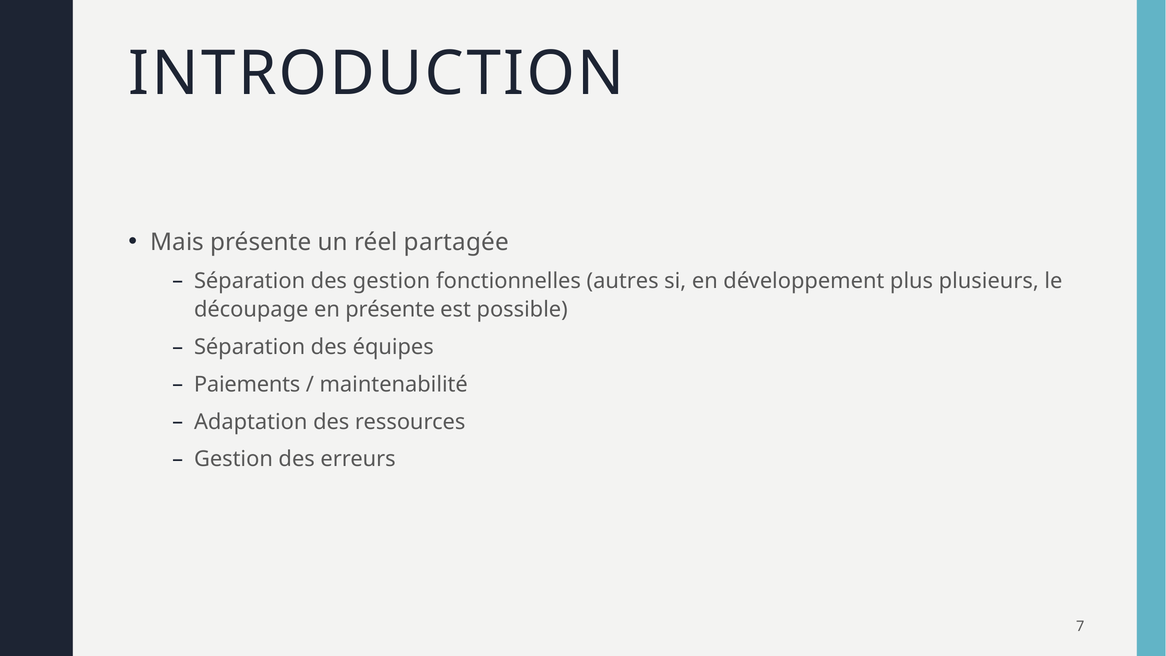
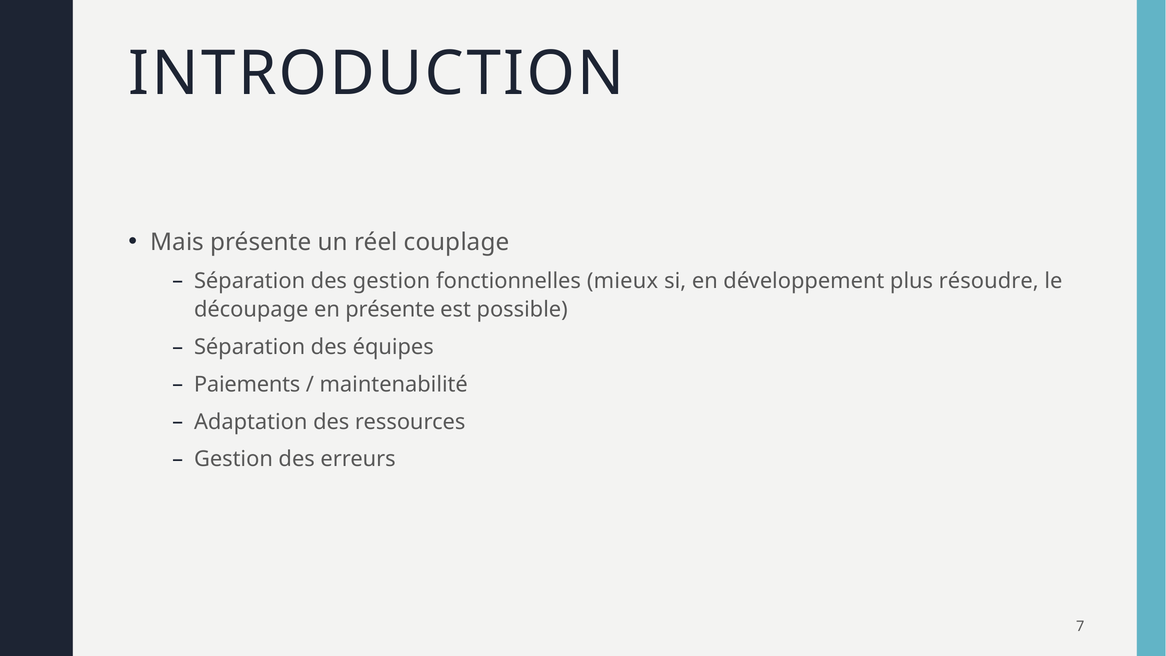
partagée: partagée -> couplage (457, 242)
autres: autres -> mieux (623, 281)
plusieurs: plusieurs -> résoudre (989, 281)
